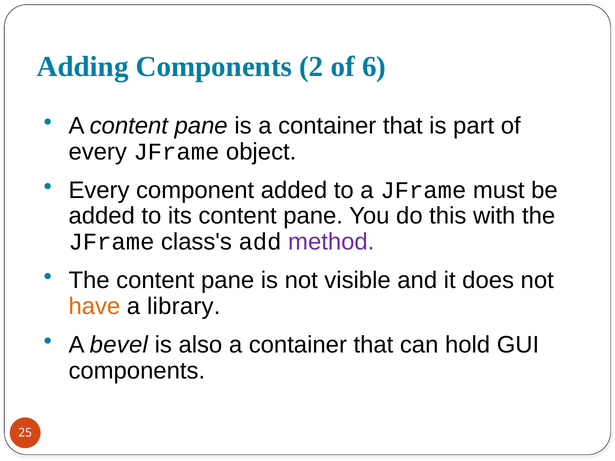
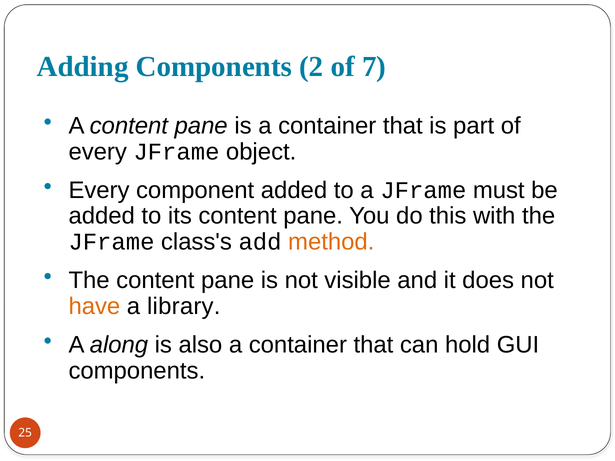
6: 6 -> 7 (374, 67)
method colour: purple -> orange (331, 242)
bevel: bevel -> along (119, 345)
